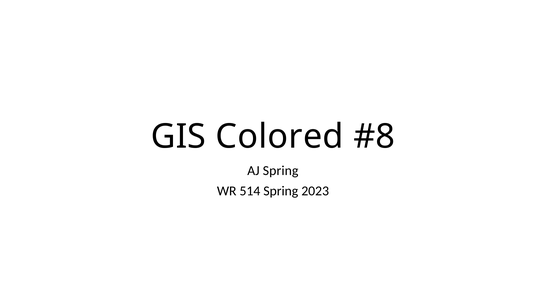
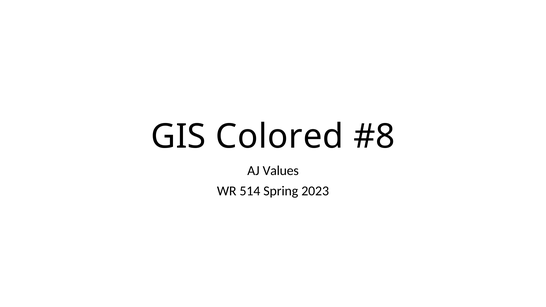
AJ Spring: Spring -> Values (281, 171)
